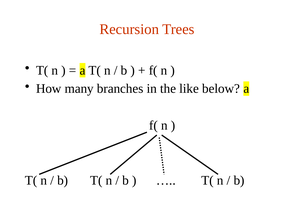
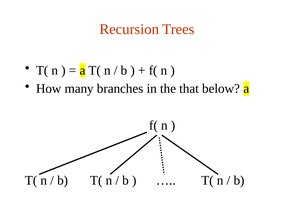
like: like -> that (189, 88)
